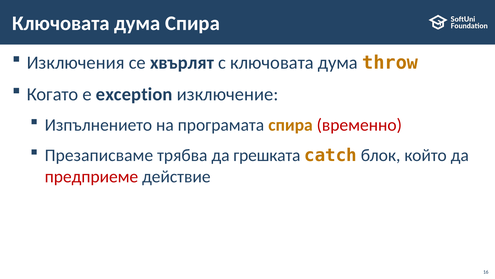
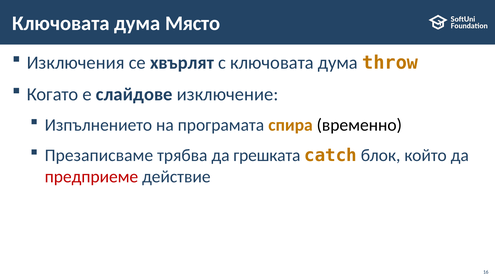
дума Спира: Спира -> Място (193, 23)
exception: exception -> слайдове (134, 94)
временно colour: red -> black (359, 125)
